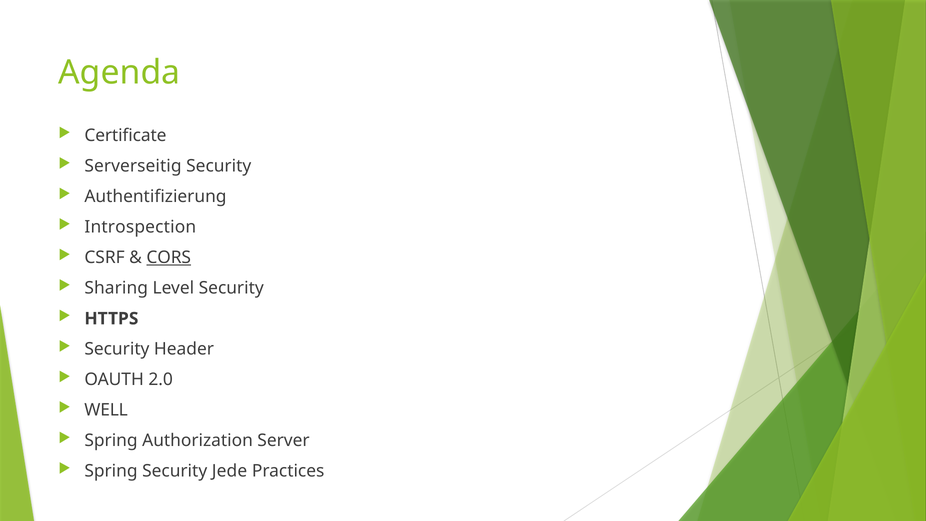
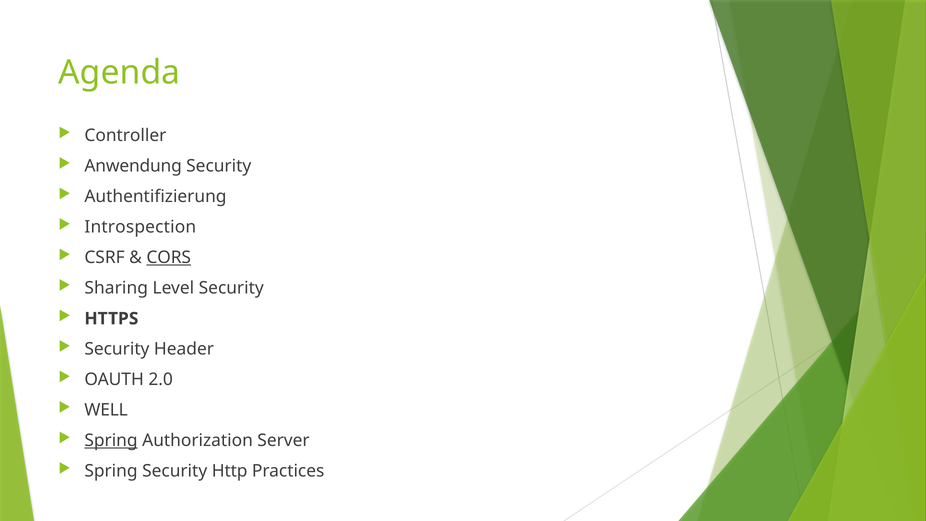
Certificate: Certificate -> Controller (125, 136)
Serverseitig: Serverseitig -> Anwendung (133, 166)
Spring underline: none -> present (111, 440)
Jede: Jede -> Http (230, 471)
